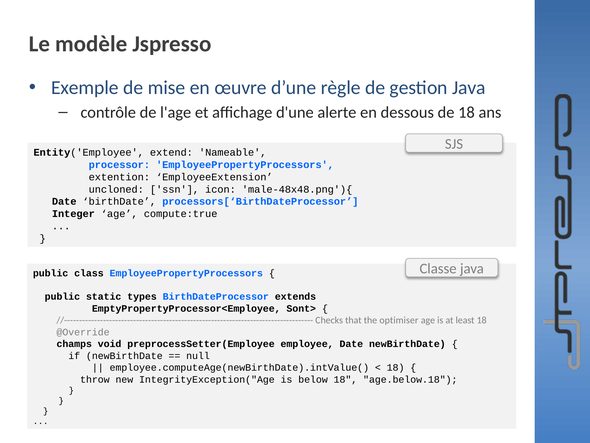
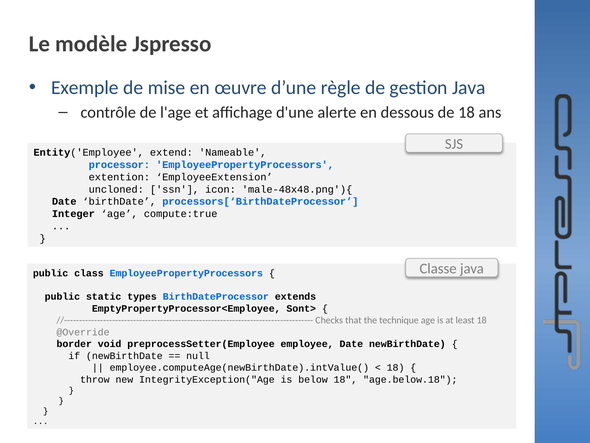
optimiser: optimiser -> technique (399, 320)
champs: champs -> border (74, 344)
